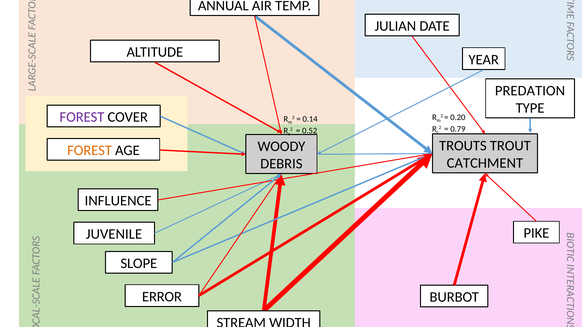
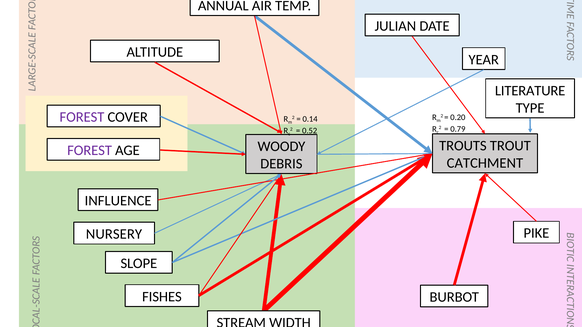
PREDATION: PREDATION -> LITERATURE (530, 91)
FOREST colour: orange -> purple (90, 151)
JUVENILE: JUVENILE -> NURSERY (114, 234)
ERROR: ERROR -> FISHES (162, 297)
